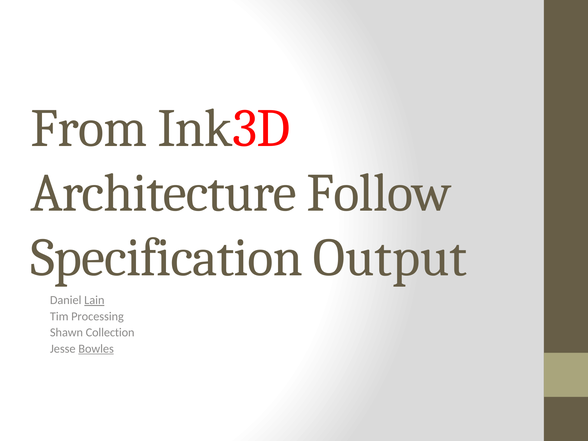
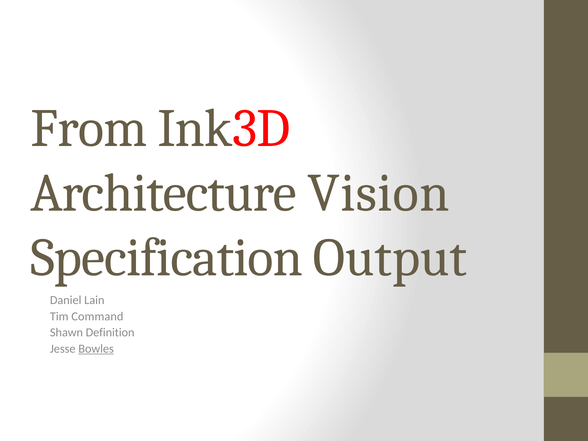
Follow: Follow -> Vision (379, 193)
Lain underline: present -> none (94, 300)
Processing: Processing -> Command (97, 316)
Collection: Collection -> Definition (110, 333)
